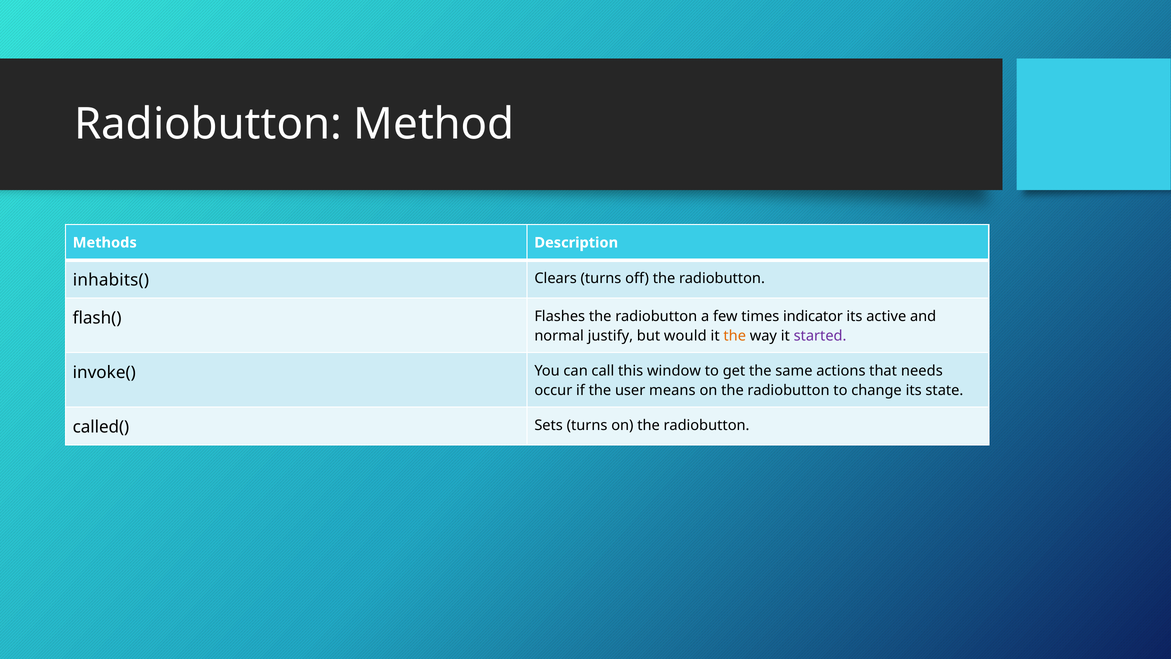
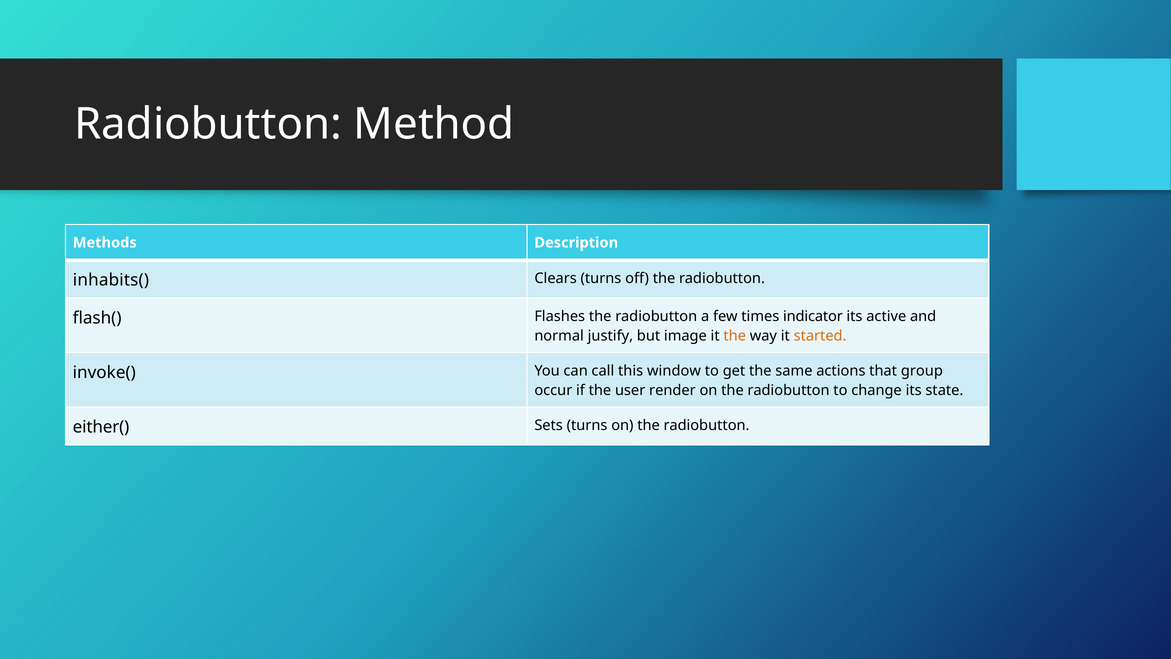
would: would -> image (685, 336)
started colour: purple -> orange (820, 336)
needs: needs -> group (922, 371)
means: means -> render (672, 390)
called(: called( -> either( (101, 427)
